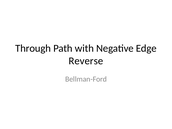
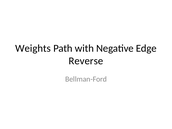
Through: Through -> Weights (33, 48)
